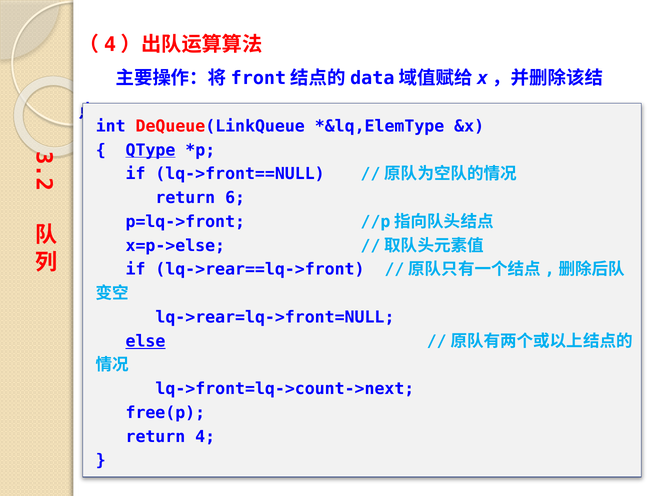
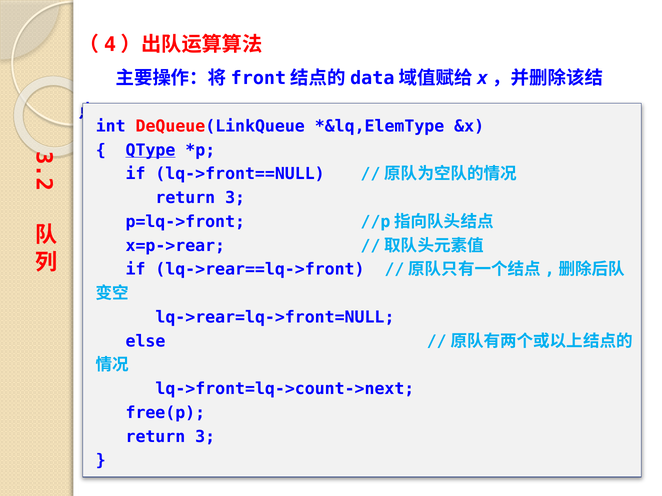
6: 6 -> 3 (235, 198)
x=p->else: x=p->else -> x=p->rear (175, 246)
else underline: present -> none (145, 341)
4: 4 -> 3 (205, 437)
